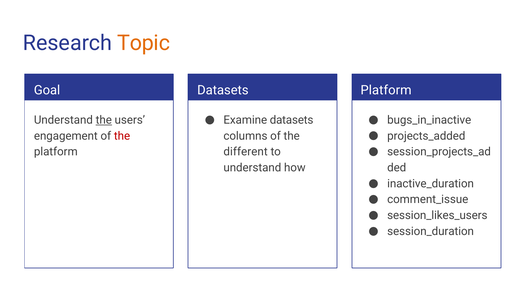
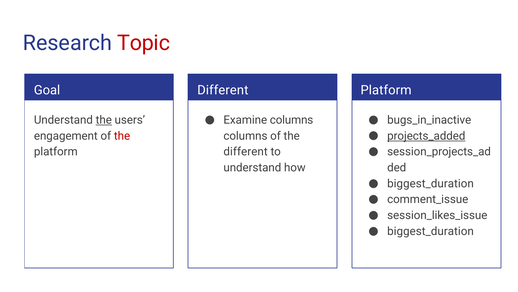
Topic colour: orange -> red (144, 43)
Datasets: Datasets -> Different (223, 90)
Examine datasets: datasets -> columns (292, 120)
projects_added underline: none -> present (426, 136)
inactive_duration: inactive_duration -> biggest_duration (430, 183)
session_likes_users: session_likes_users -> session_likes_issue (437, 215)
session_duration: session_duration -> biggest_duration (431, 231)
